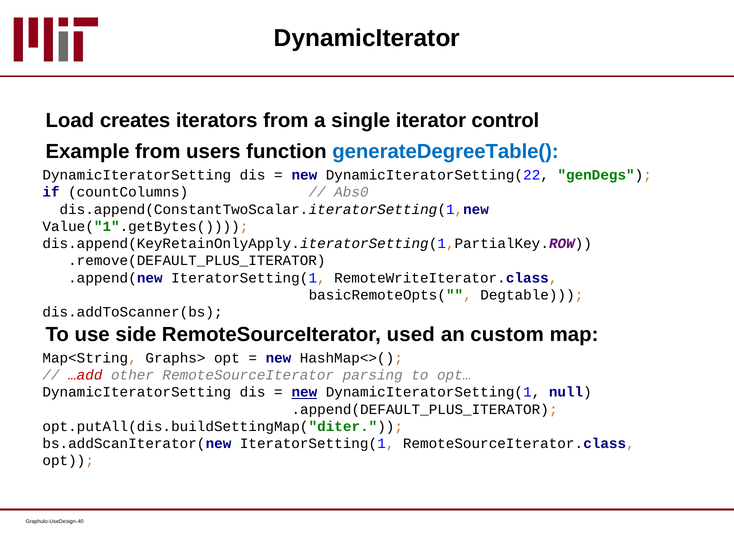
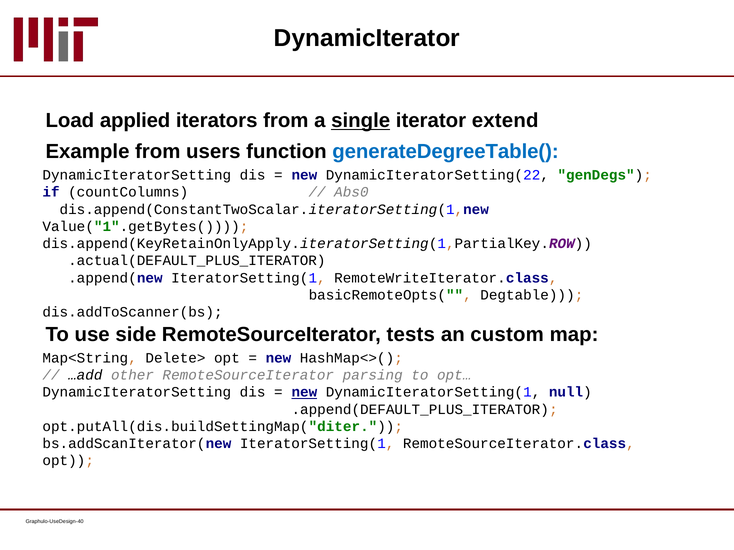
creates: creates -> applied (135, 121)
single underline: none -> present (361, 121)
control: control -> extend (505, 121)
.remove(DEFAULT_PLUS_ITERATOR: .remove(DEFAULT_PLUS_ITERATOR -> .actual(DEFAULT_PLUS_ITERATOR (197, 261)
used: used -> tests (411, 335)
Graphs>: Graphs> -> Delete> (176, 358)
…add colour: red -> black (85, 375)
